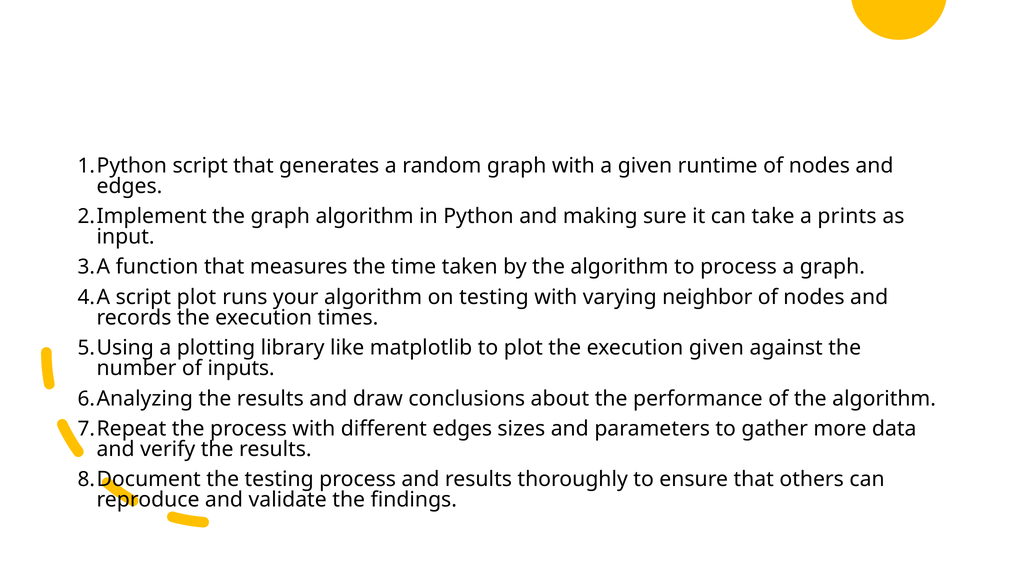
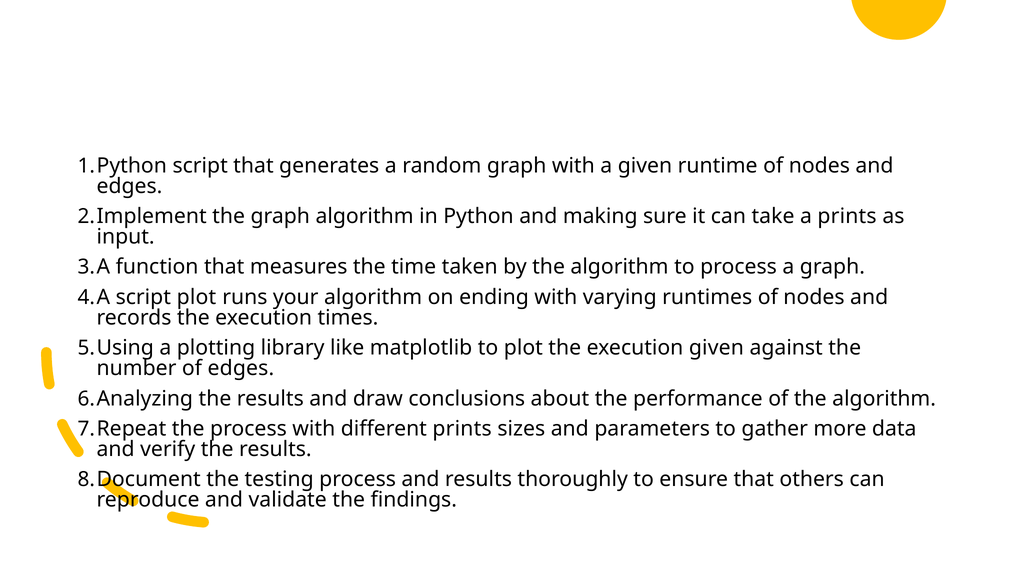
on testing: testing -> ending (494, 297)
neighbor: neighbor -> runtimes (707, 297)
of inputs: inputs -> edges (241, 368)
different edges: edges -> prints (462, 429)
